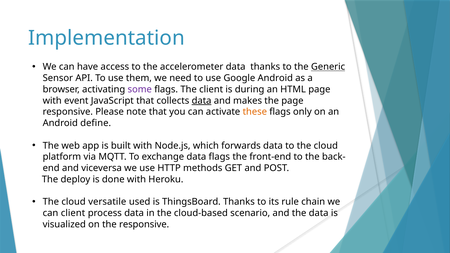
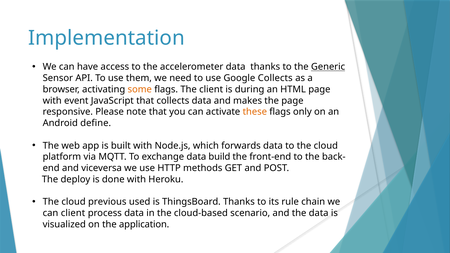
Google Android: Android -> Collects (275, 78)
some colour: purple -> orange (140, 89)
data underline: present -> none (202, 101)
data flags: flags -> build (219, 157)
versatile: versatile -> previous (107, 202)
the responsive: responsive -> application (144, 224)
